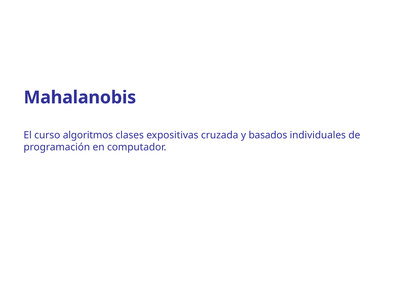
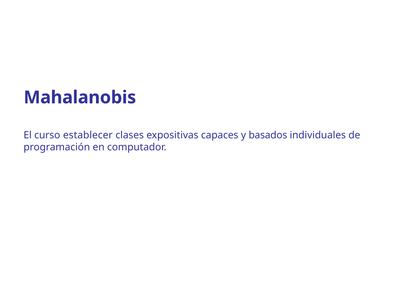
algoritmos: algoritmos -> establecer (88, 135)
cruzada: cruzada -> capaces (220, 135)
